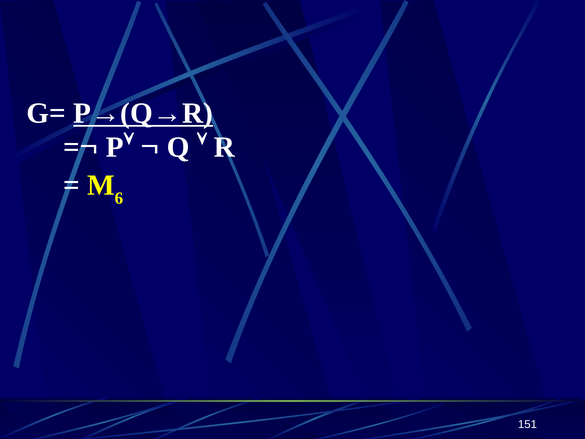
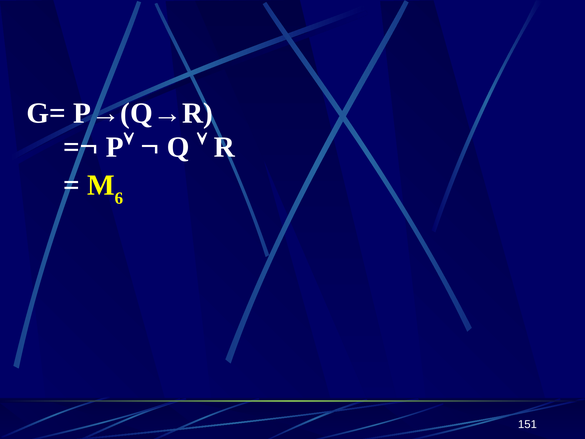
P→(Q→R underline: present -> none (143, 113)
